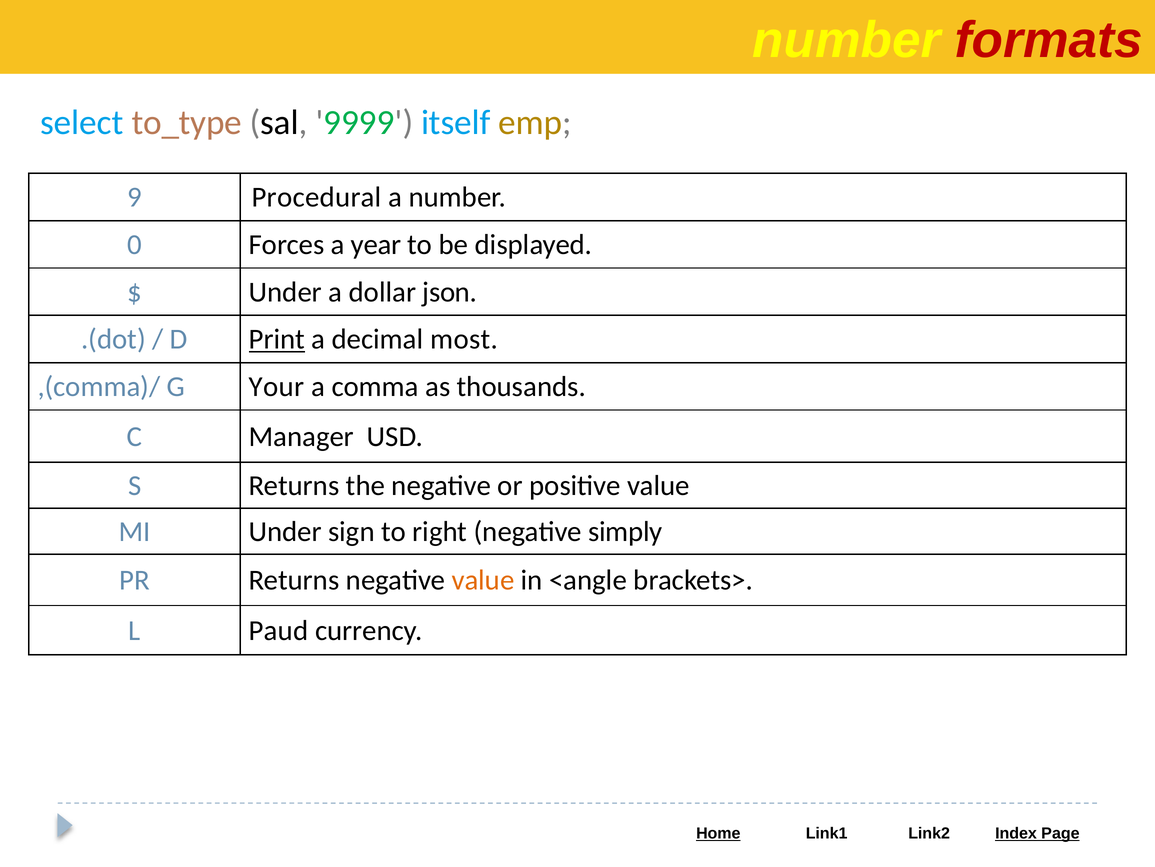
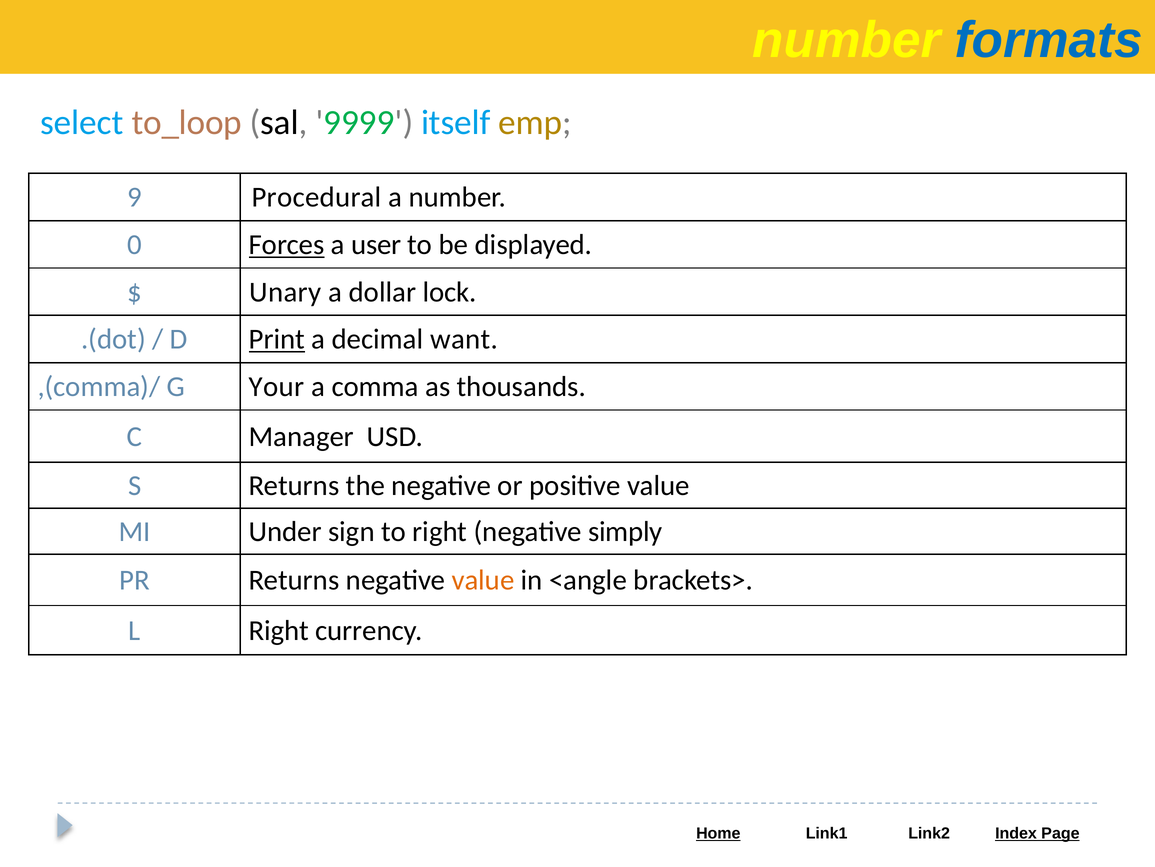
formats colour: red -> blue (1049, 40)
to_type: to_type -> to_loop (187, 122)
Forces underline: none -> present (287, 245)
year: year -> user (376, 245)
Under: Under -> Unary (285, 292)
json: json -> lock (450, 292)
most: most -> want (464, 339)
L Paud: Paud -> Right (279, 630)
